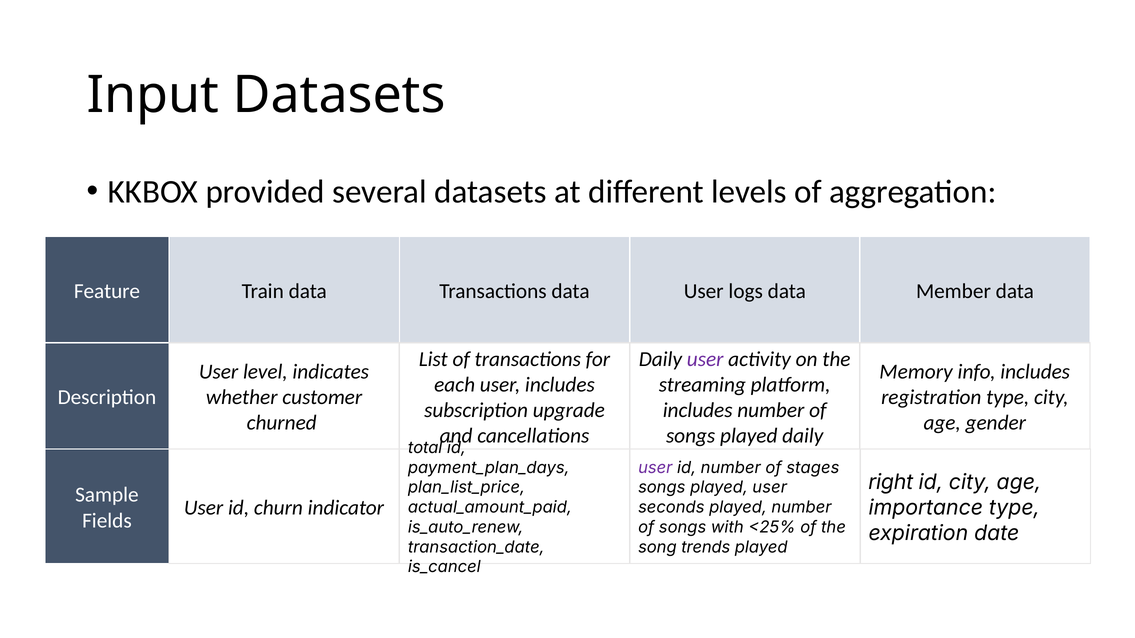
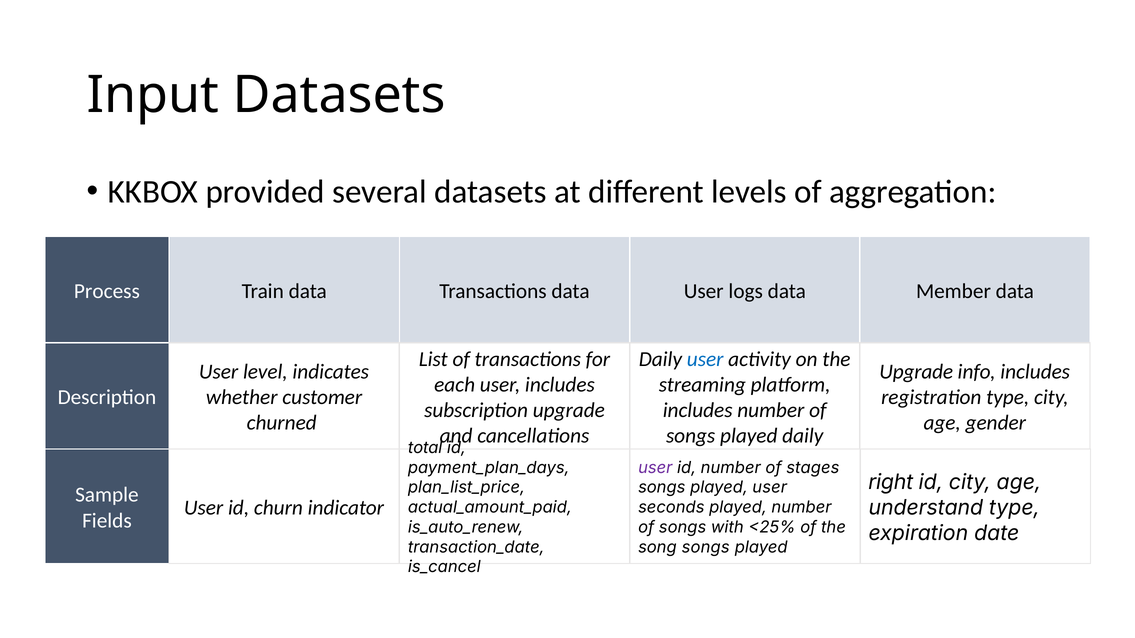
Feature: Feature -> Process (107, 291)
user colour: purple -> blue (705, 359)
Memory: Memory -> Upgrade (916, 372)
importance: importance -> understand (926, 508)
song trends: trends -> songs (706, 547)
